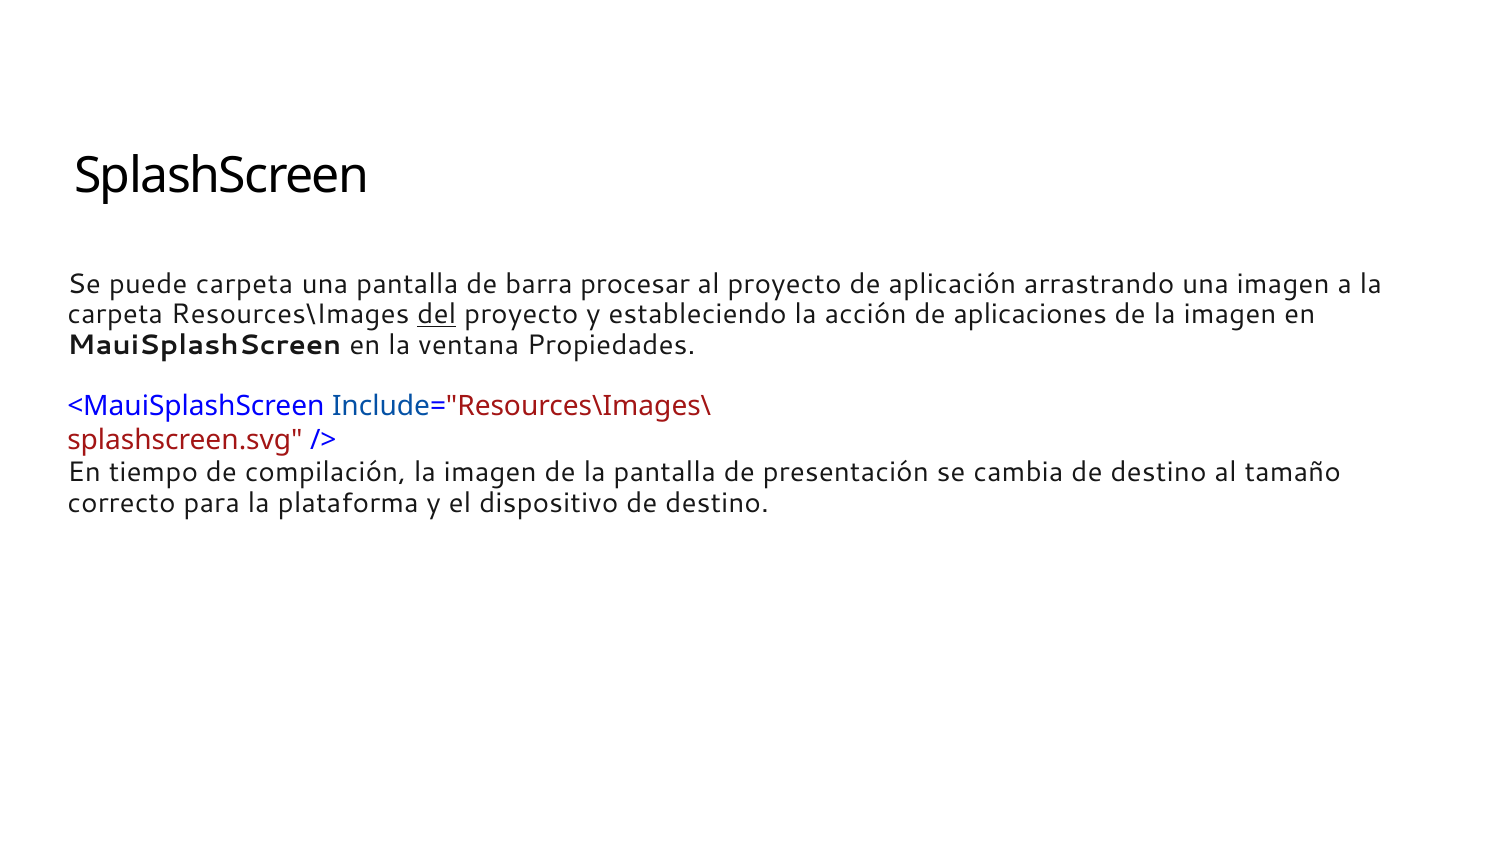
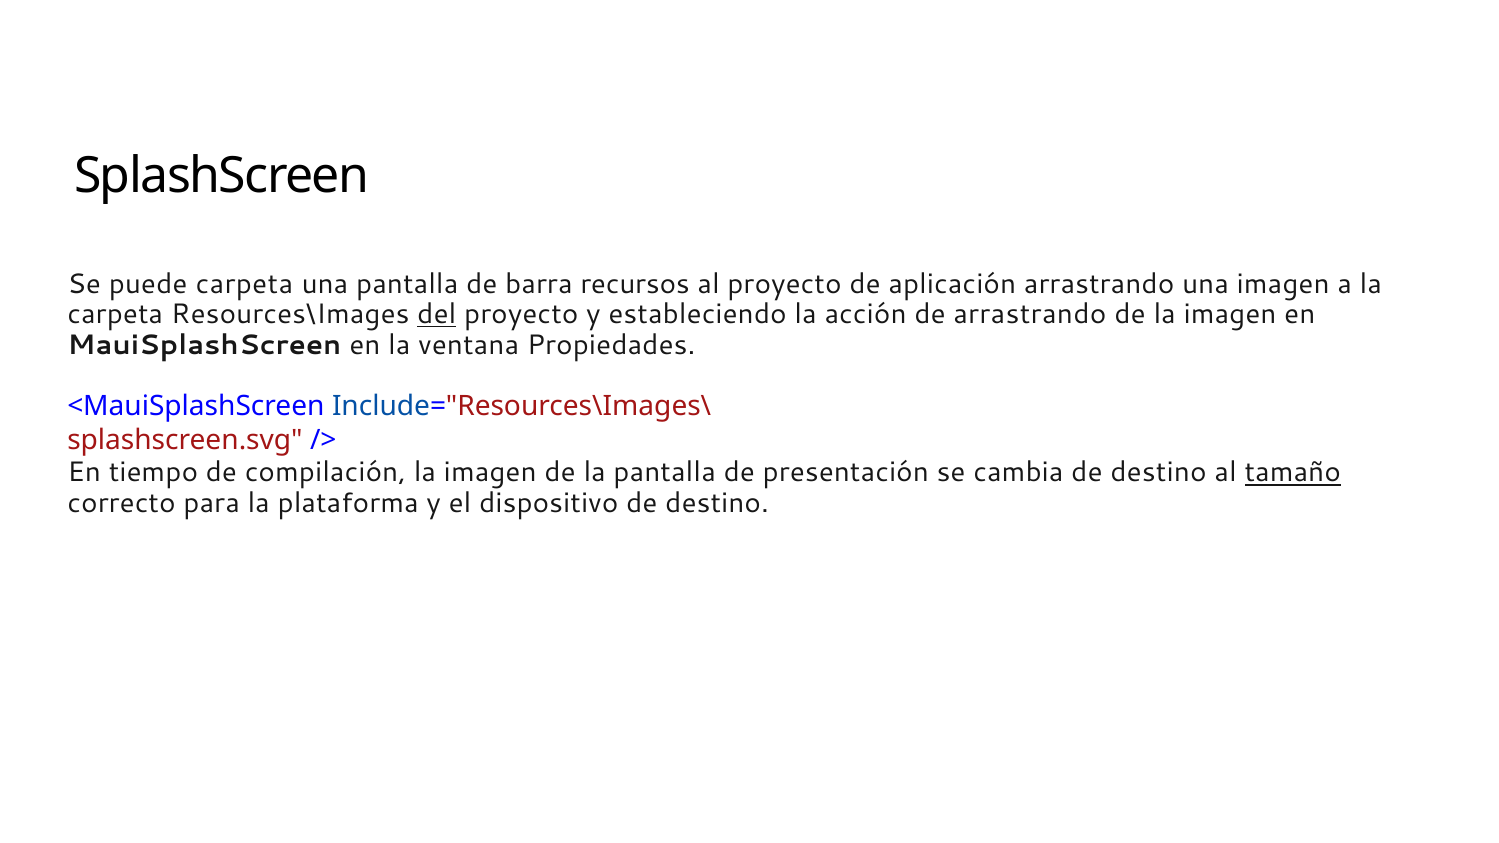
procesar: procesar -> recursos (635, 284)
de aplicaciones: aplicaciones -> arrastrando (1030, 314)
tamaño underline: none -> present (1293, 473)
